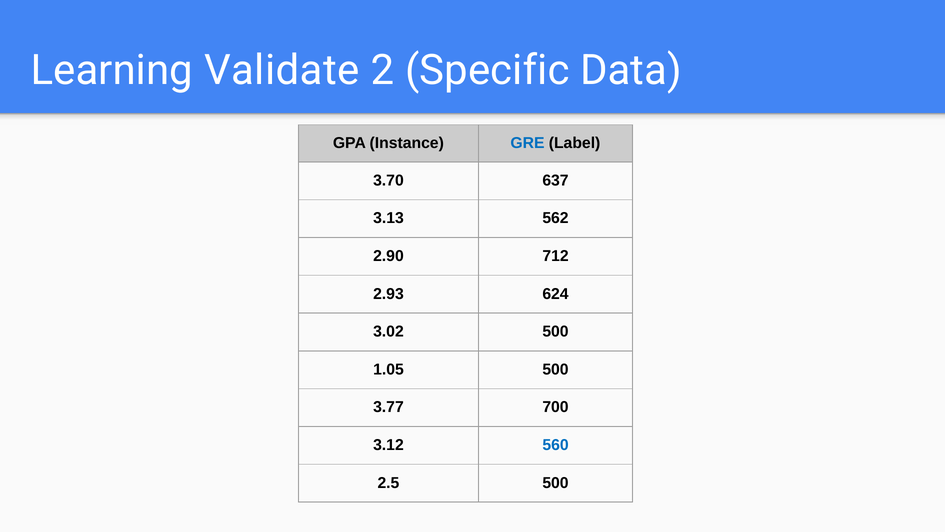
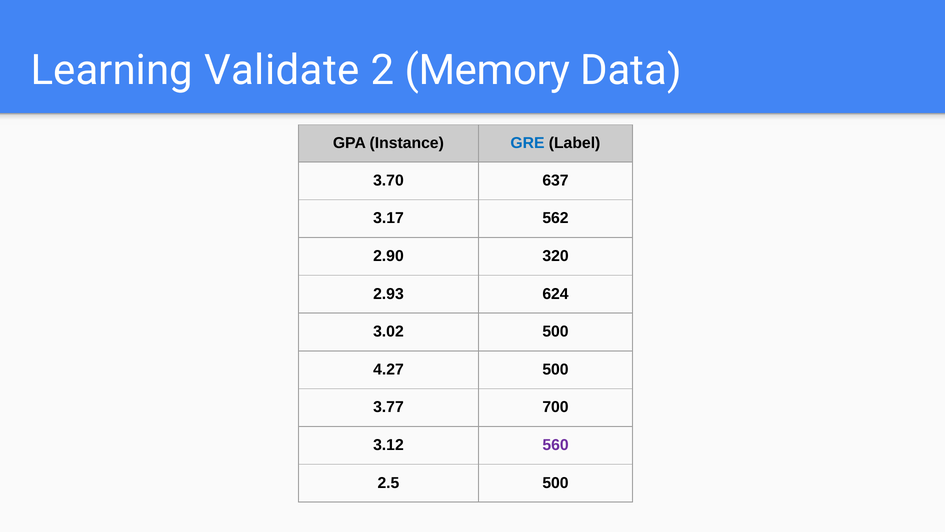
Specific: Specific -> Memory (487, 70)
3.13: 3.13 -> 3.17 (388, 218)
712: 712 -> 320 (556, 256)
1.05: 1.05 -> 4.27 (388, 369)
560 colour: blue -> purple (556, 445)
